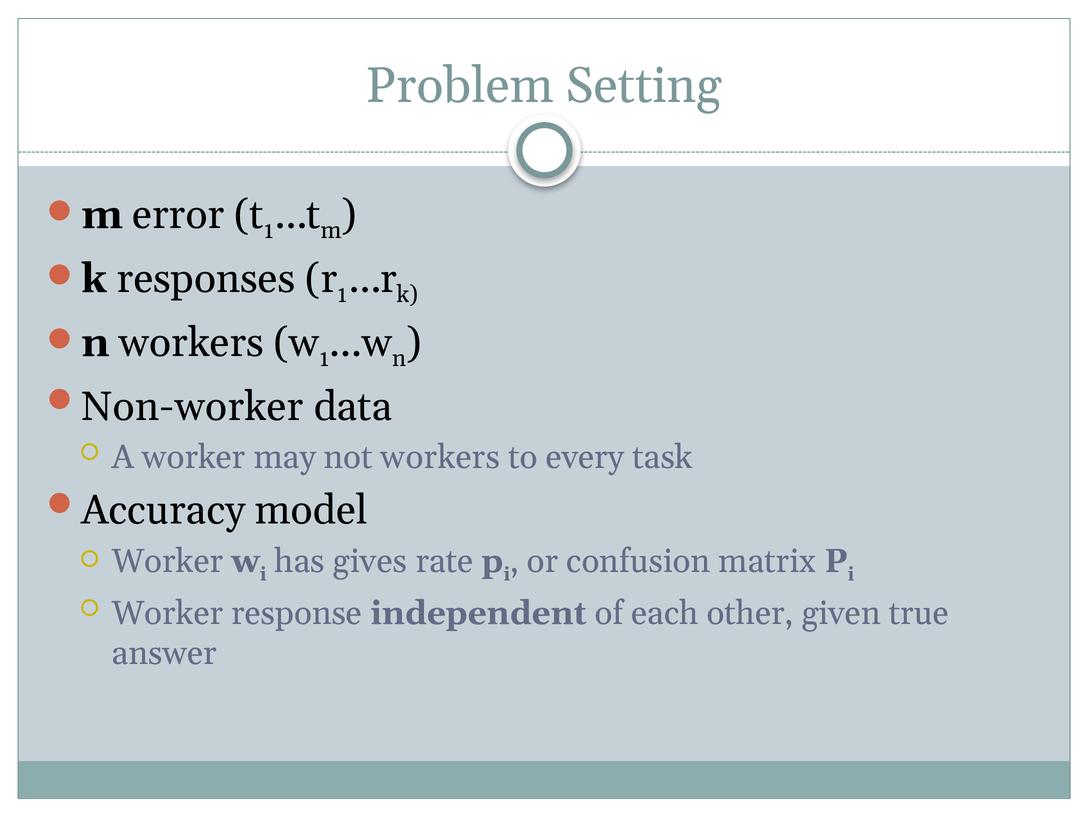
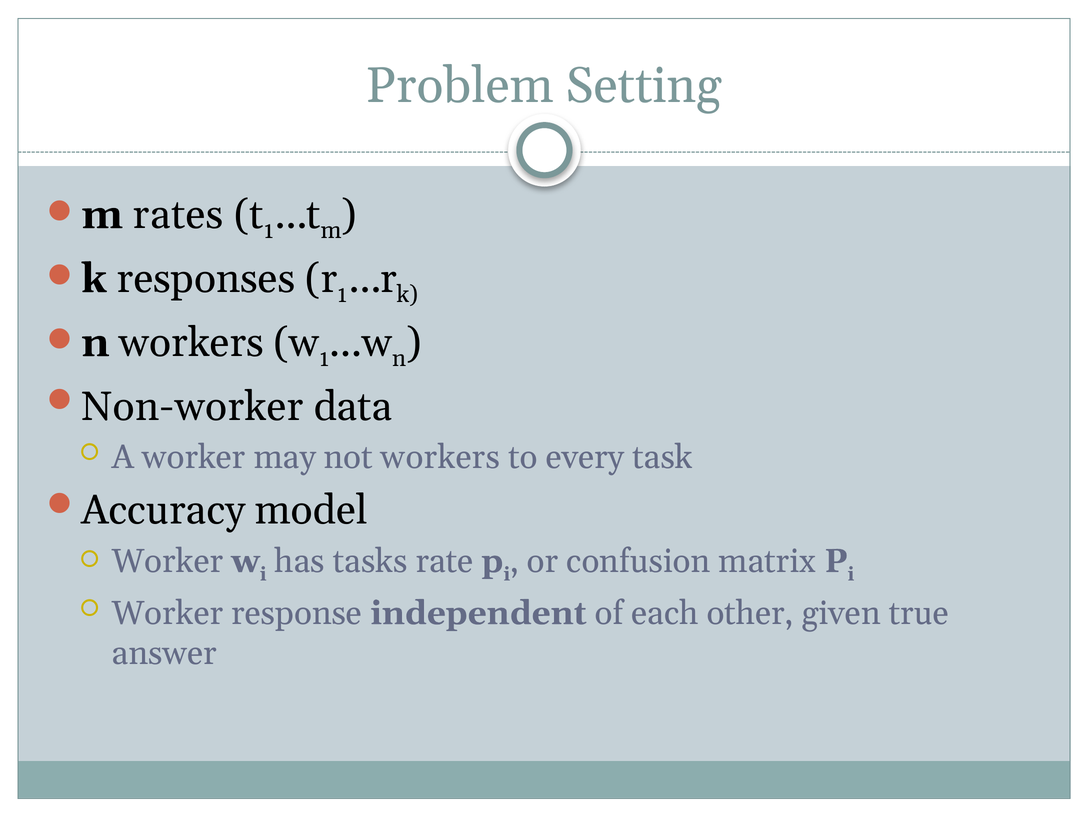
error: error -> rates (178, 215)
gives: gives -> tasks (370, 561)
